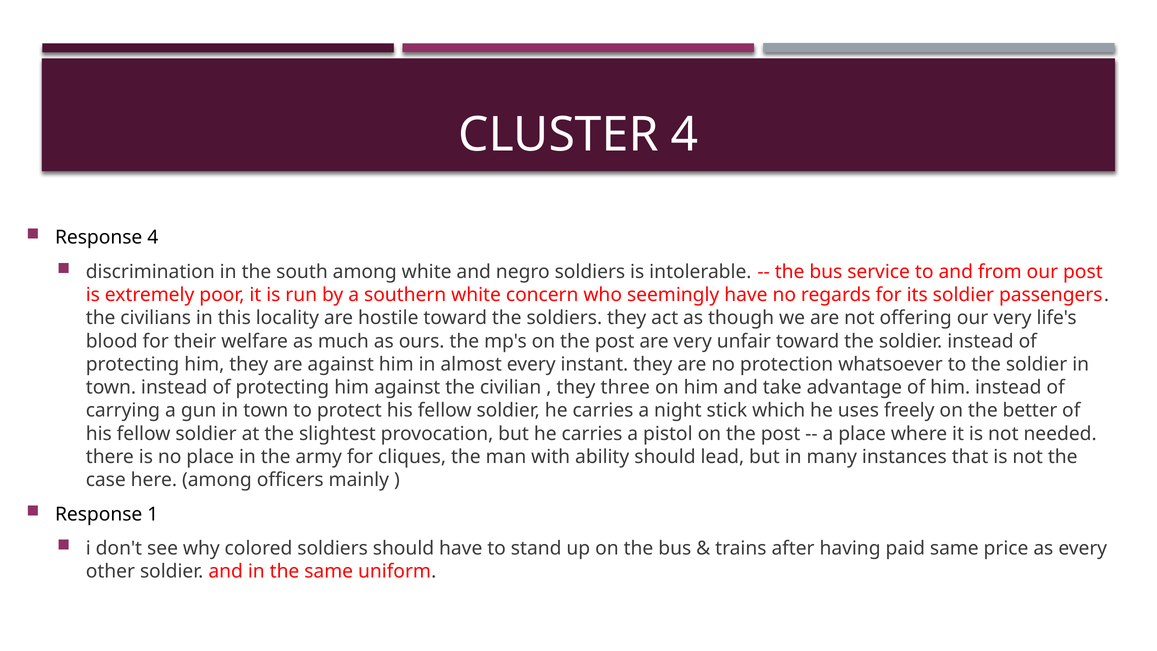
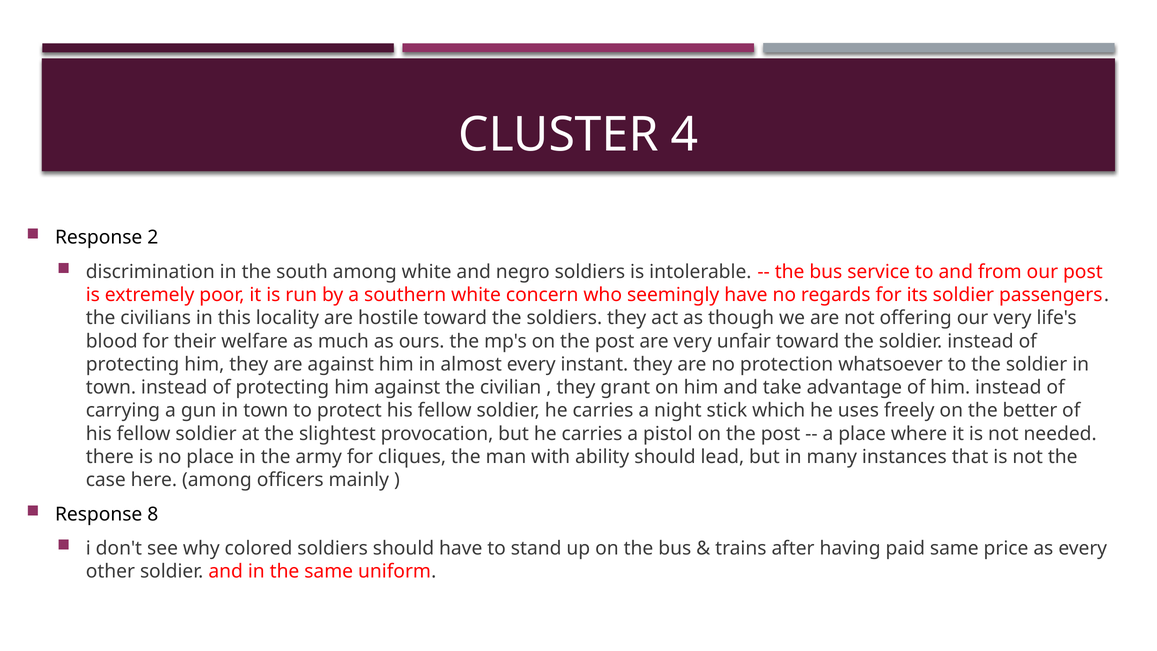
Response 4: 4 -> 2 (153, 237)
three: three -> grant (625, 387)
1: 1 -> 8 (153, 514)
